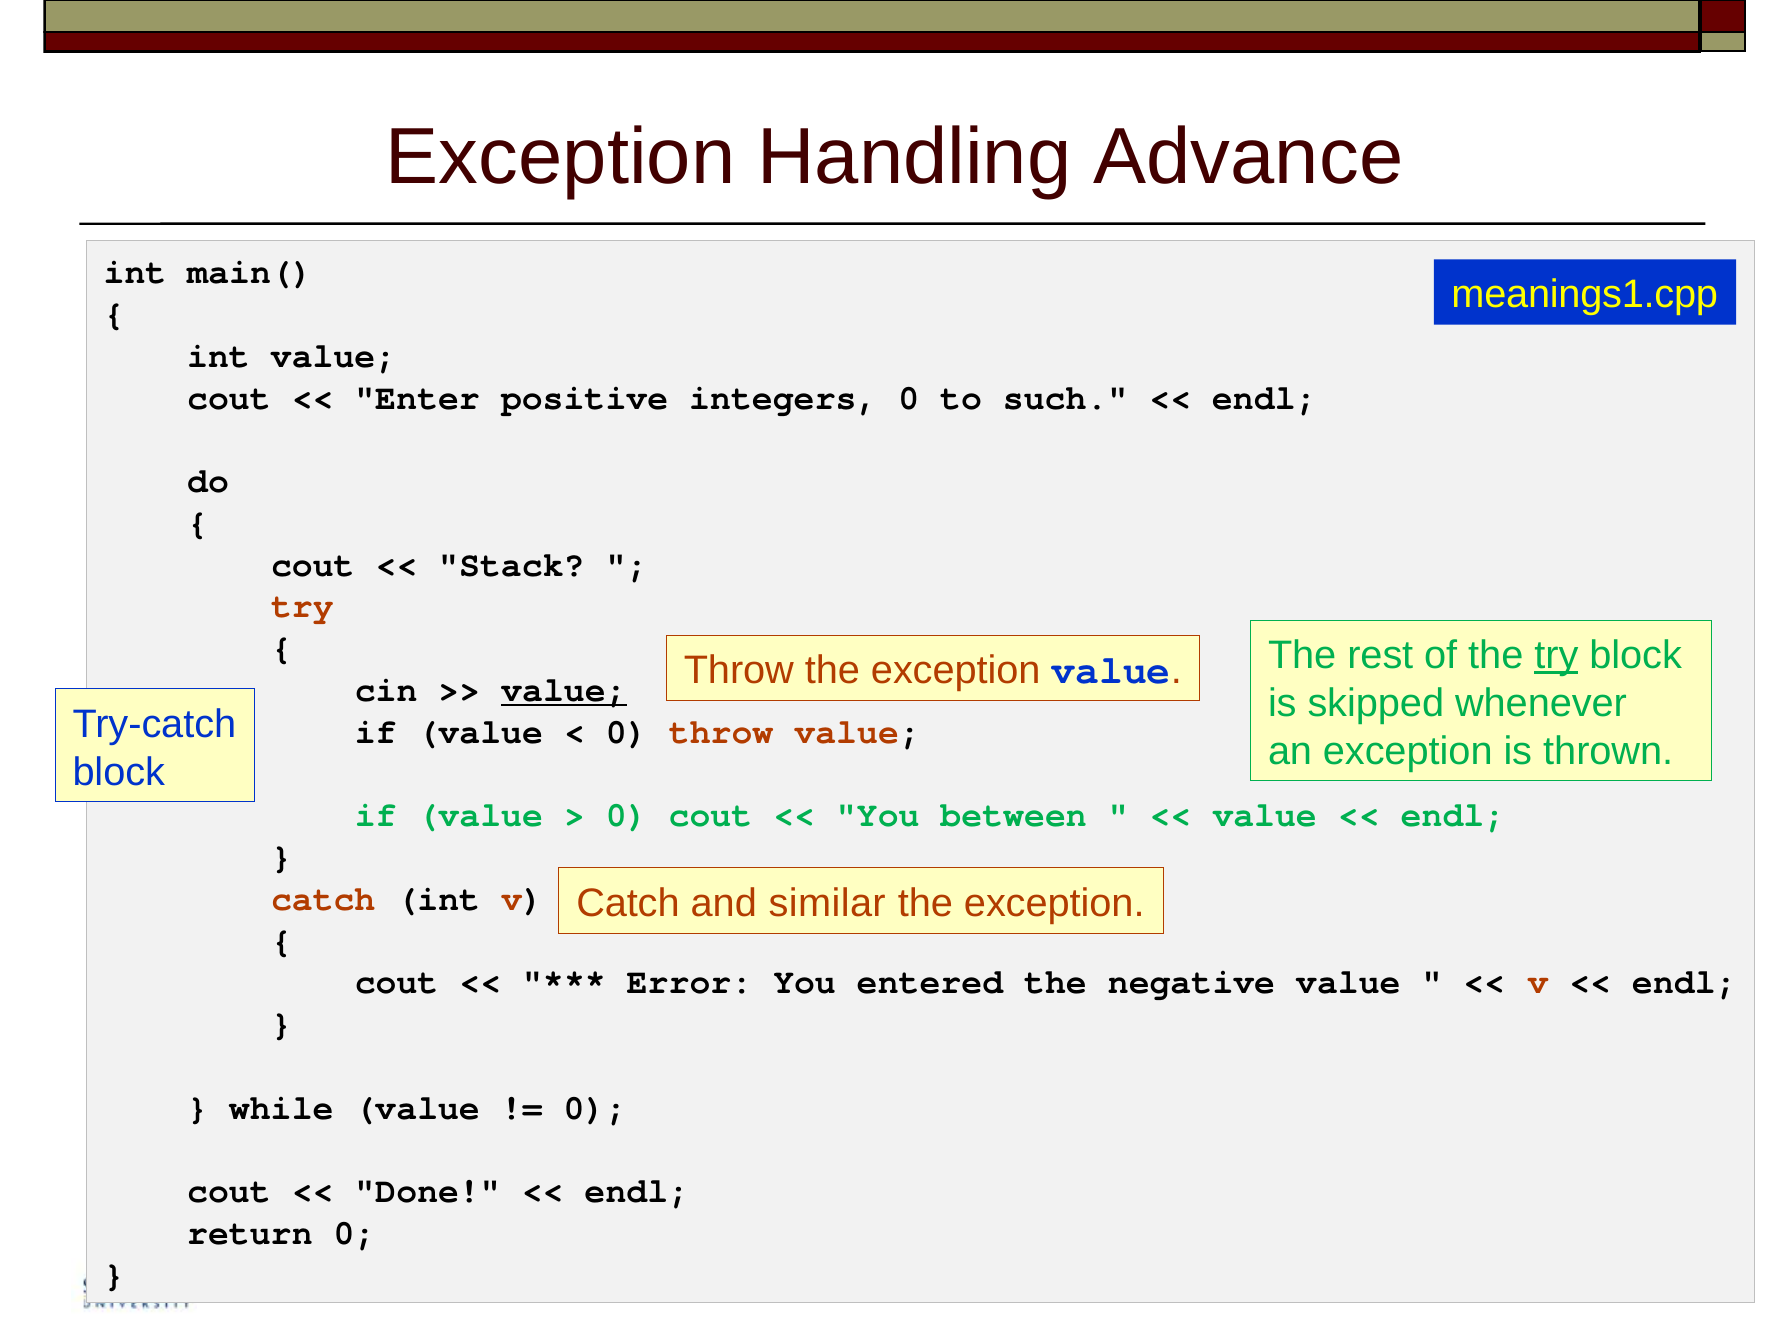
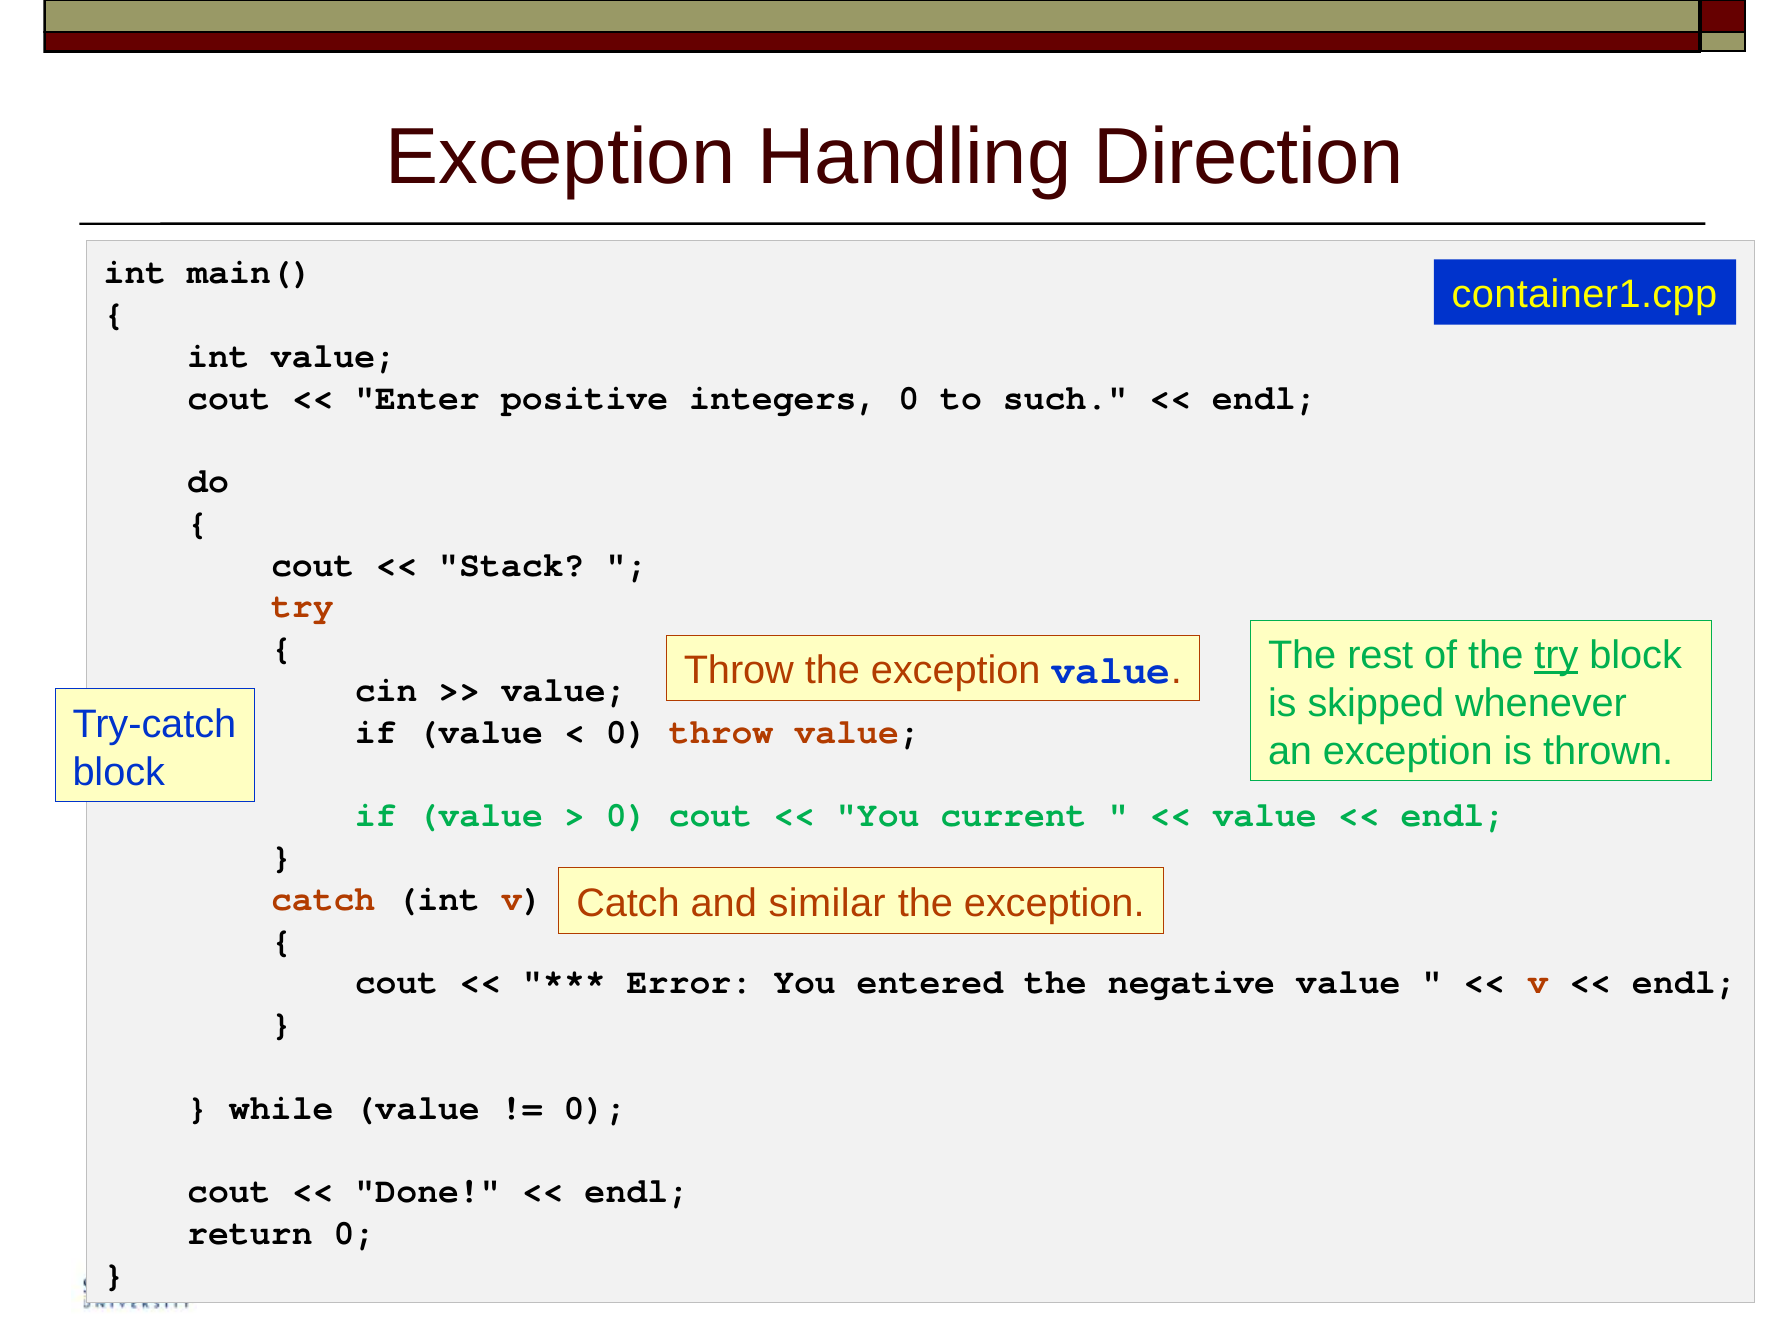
Advance: Advance -> Direction (1249, 158)
meanings1.cpp: meanings1.cpp -> container1.cpp (1584, 295)
value underline: present -> none (564, 690)
between: between -> current (1014, 816)
